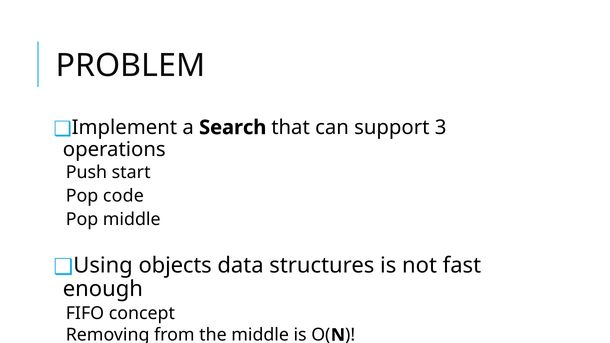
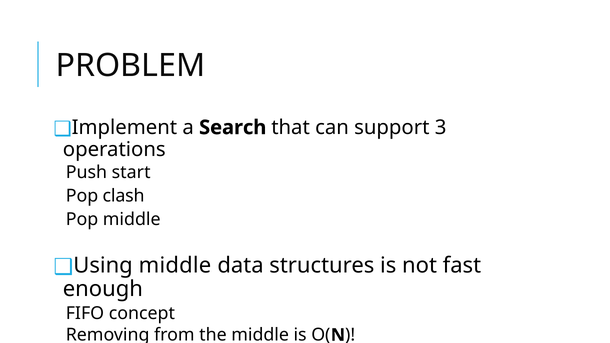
code: code -> clash (124, 196)
Using objects: objects -> middle (175, 266)
